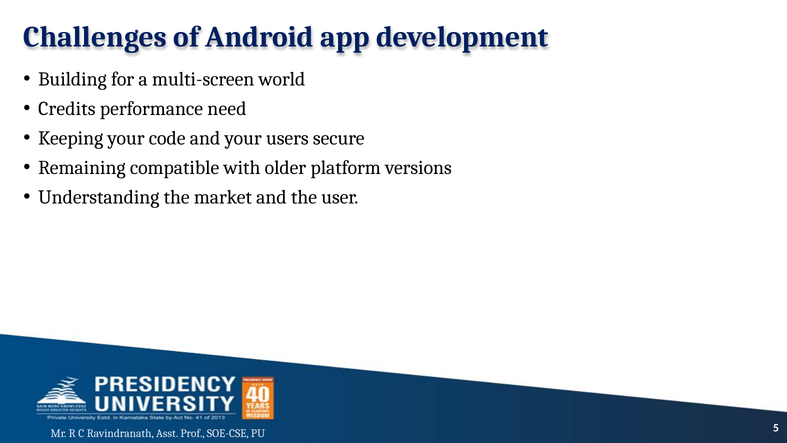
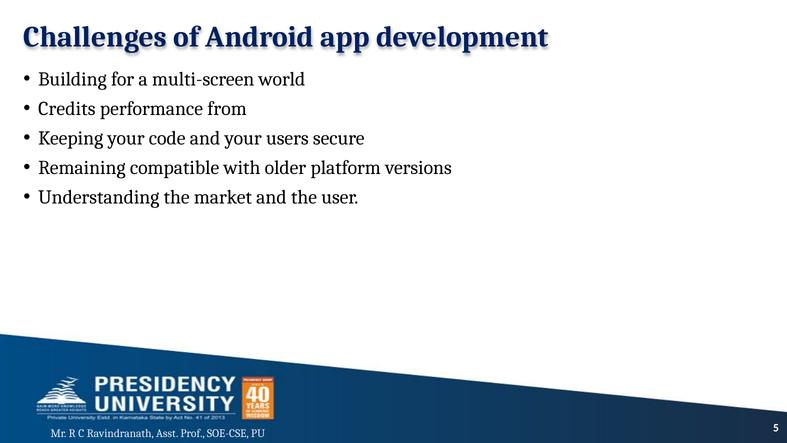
need: need -> from (227, 109)
